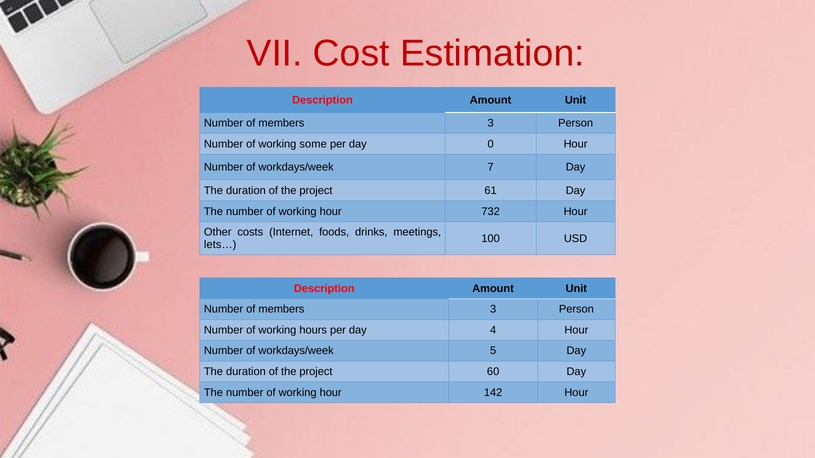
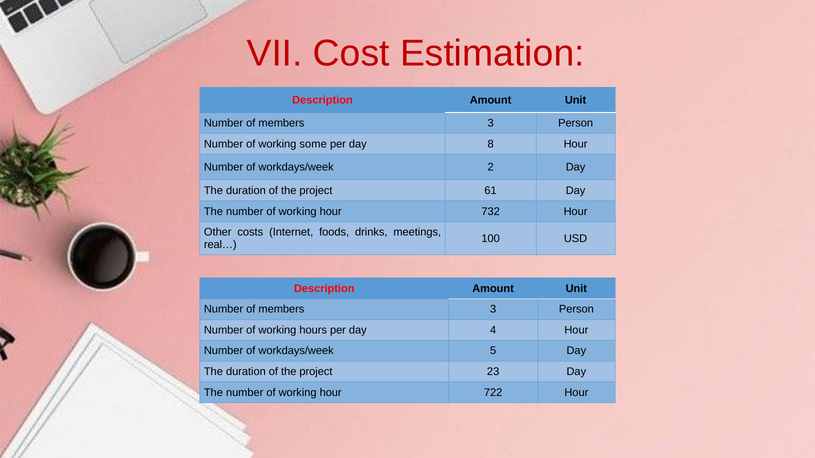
0: 0 -> 8 (491, 144)
7: 7 -> 2 (491, 167)
lets…: lets… -> real… (220, 245)
60: 60 -> 23 (493, 372)
142: 142 -> 722 (493, 393)
